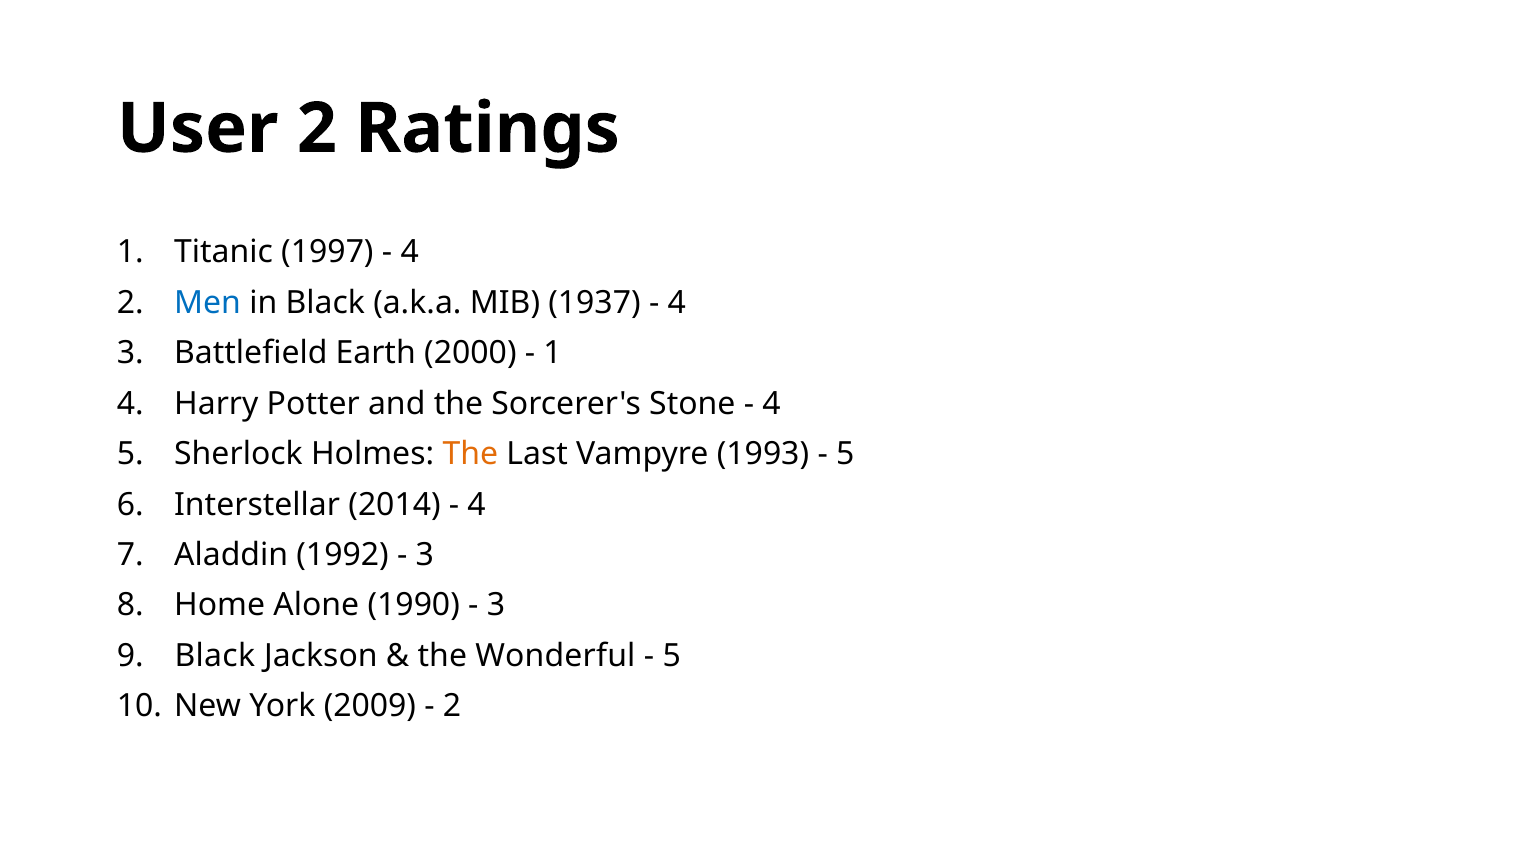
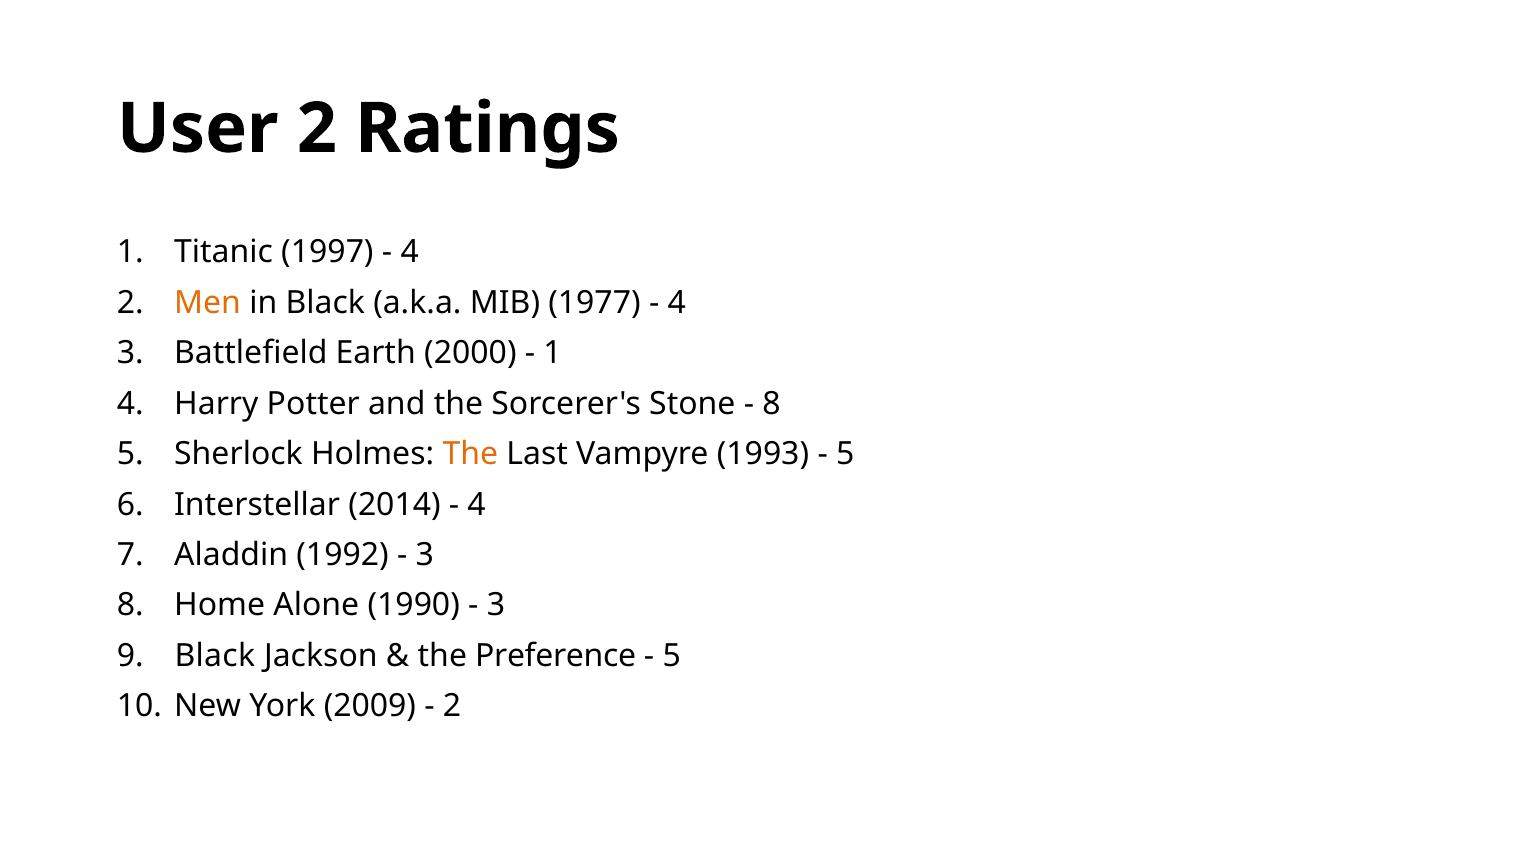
Men colour: blue -> orange (208, 303)
1937: 1937 -> 1977 (594, 303)
4: 4 -> 8 (772, 404)
Wonderful: Wonderful -> Preference (556, 656)
